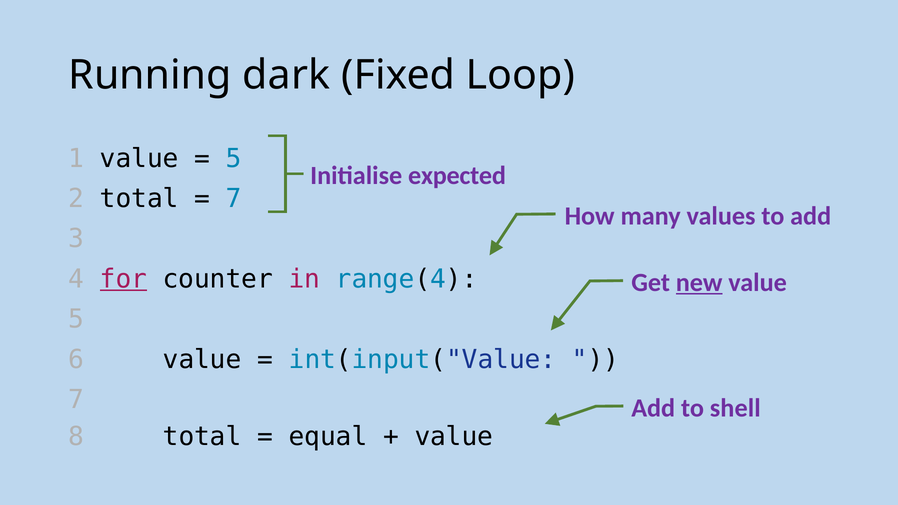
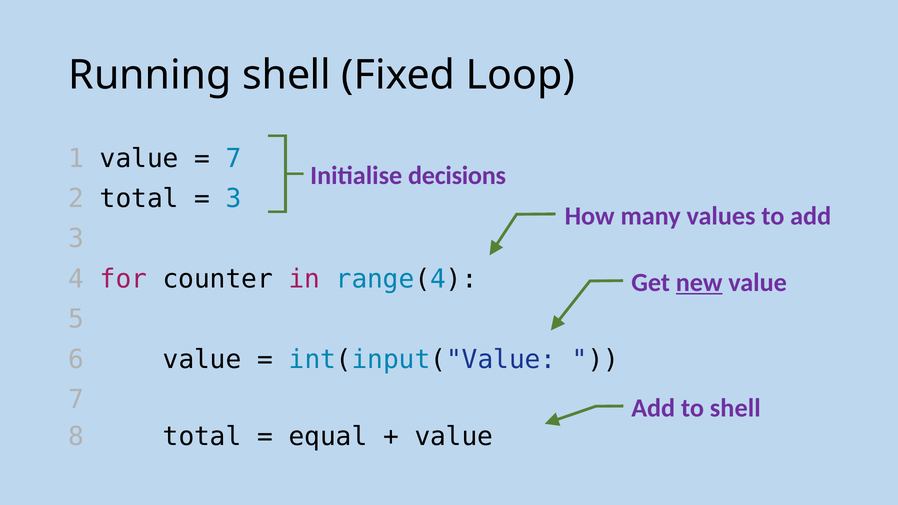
Running dark: dark -> shell (287, 75)
5: 5 -> 7 (234, 159)
expected: expected -> decisions (457, 175)
7: 7 -> 3 (234, 199)
for underline: present -> none (123, 279)
